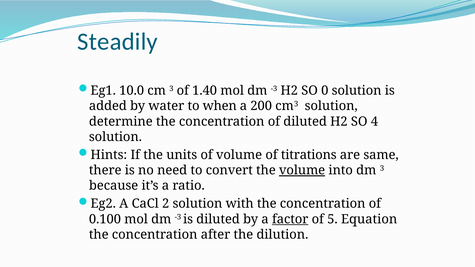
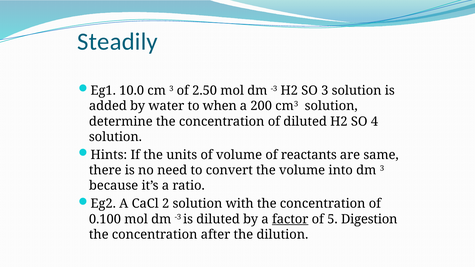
1.40: 1.40 -> 2.50 (205, 91)
SO 0: 0 -> 3 (325, 91)
titrations: titrations -> reactants (309, 155)
volume underline: present -> none (302, 170)
Equation: Equation -> Digestion (369, 219)
